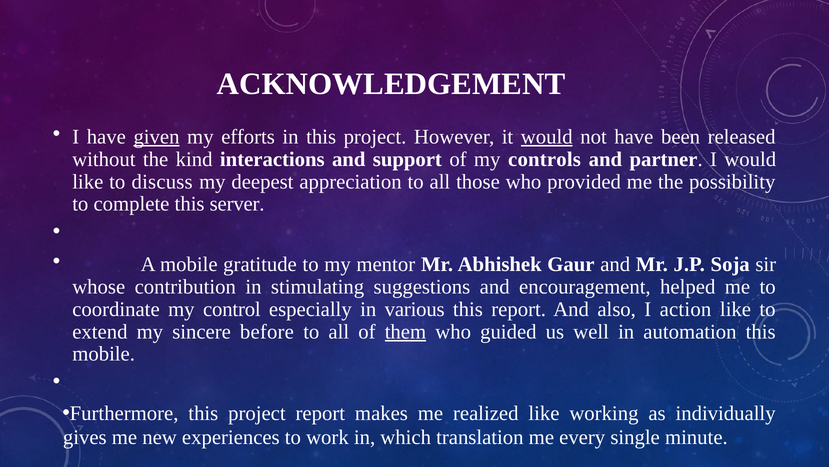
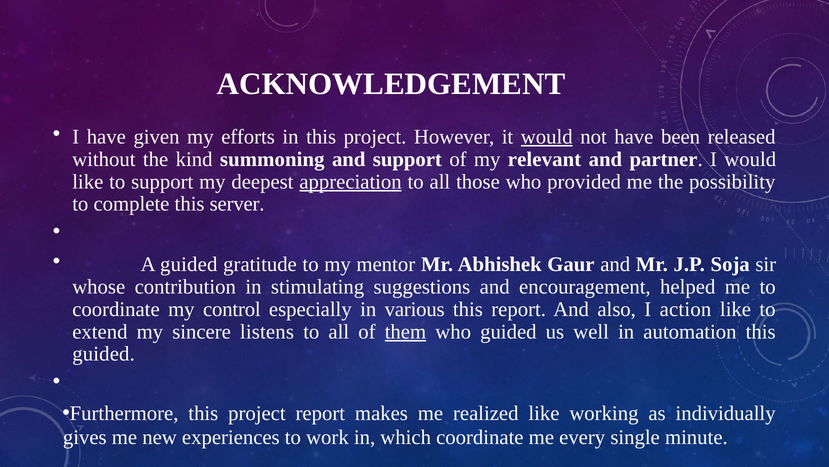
given underline: present -> none (157, 137)
interactions: interactions -> summoning (272, 159)
controls: controls -> relevant (545, 159)
to discuss: discuss -> support (162, 181)
appreciation underline: none -> present (351, 181)
A mobile: mobile -> guided (189, 264)
before: before -> listens (267, 331)
mobile: mobile -> guided (104, 354)
which translation: translation -> coordinate (480, 437)
